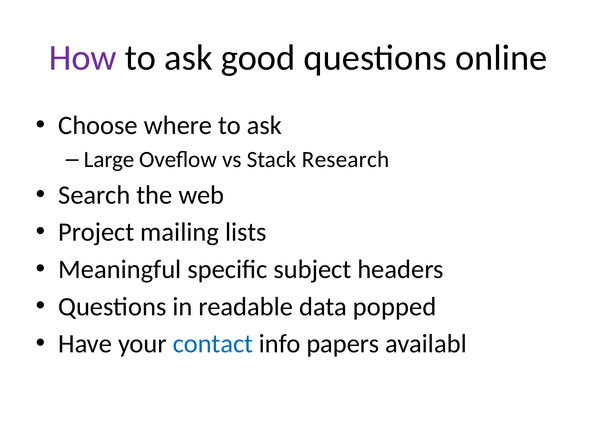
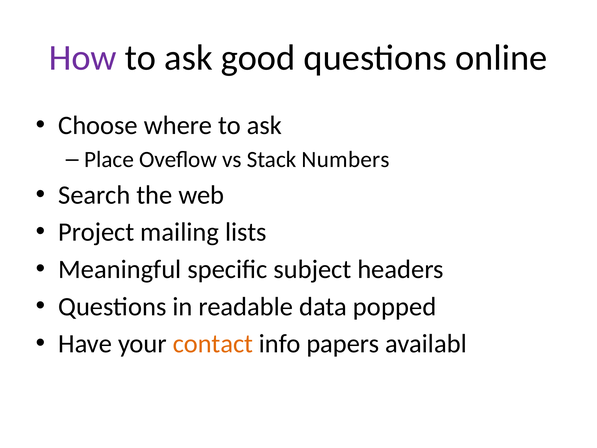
Large: Large -> Place (109, 160)
Research: Research -> Numbers (346, 160)
contact colour: blue -> orange (213, 344)
